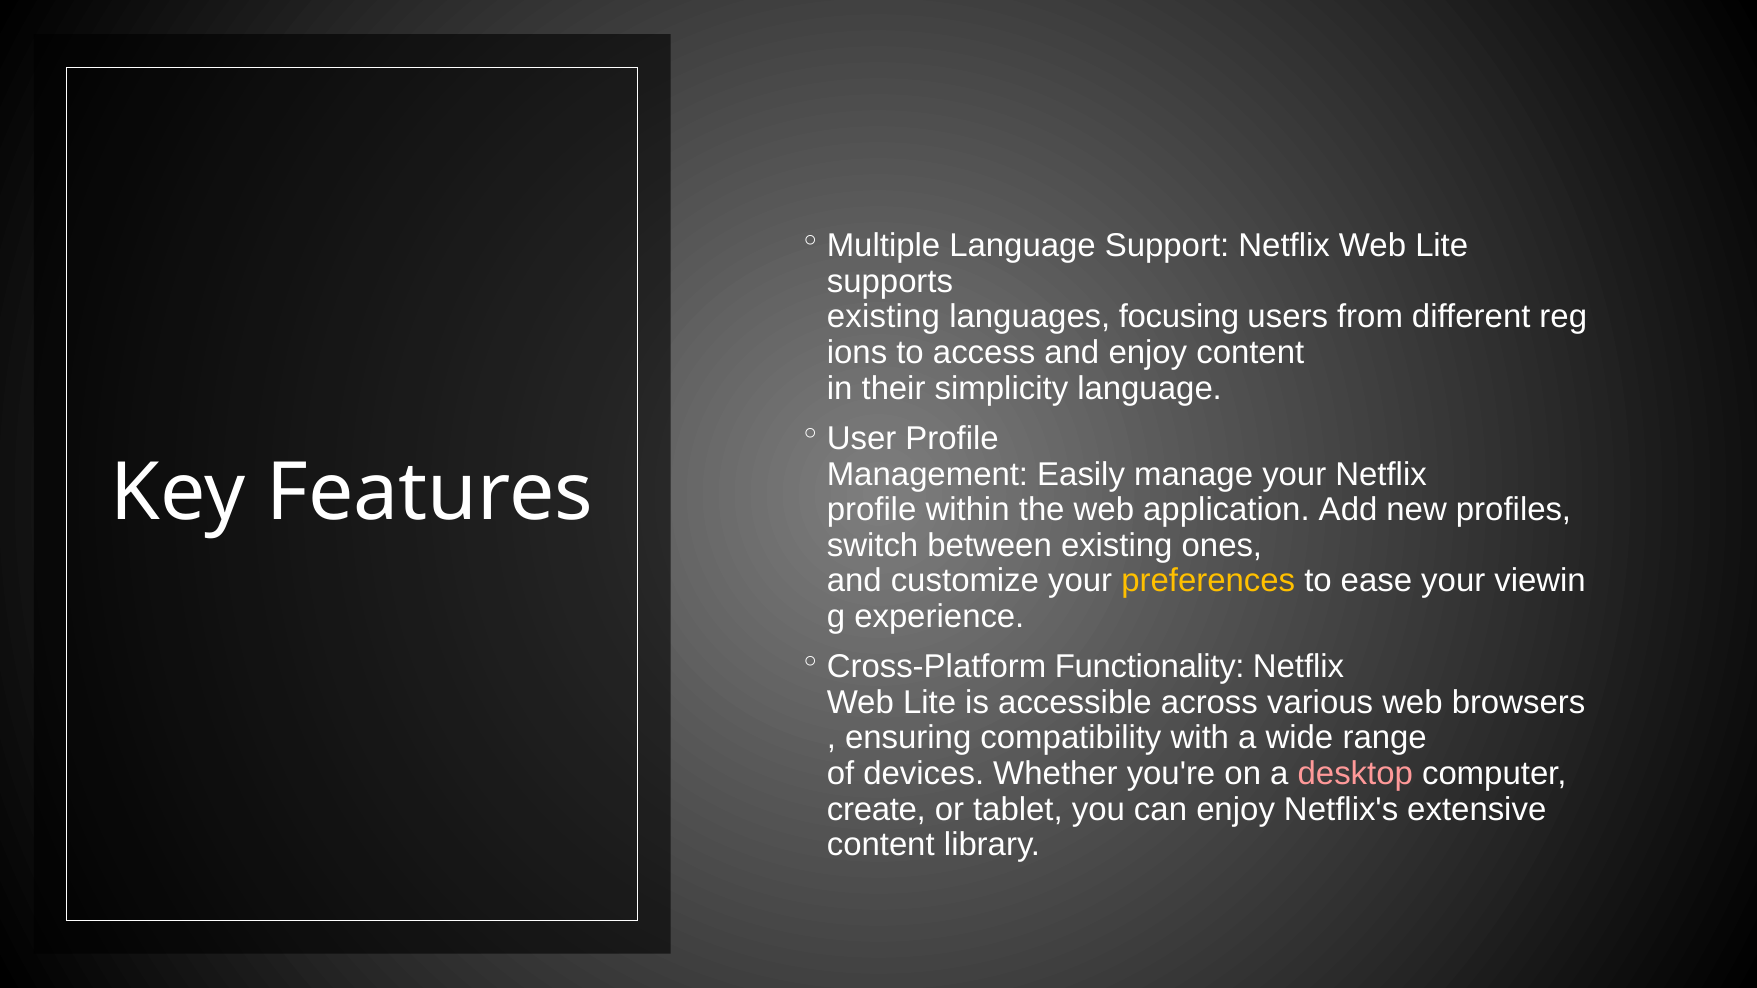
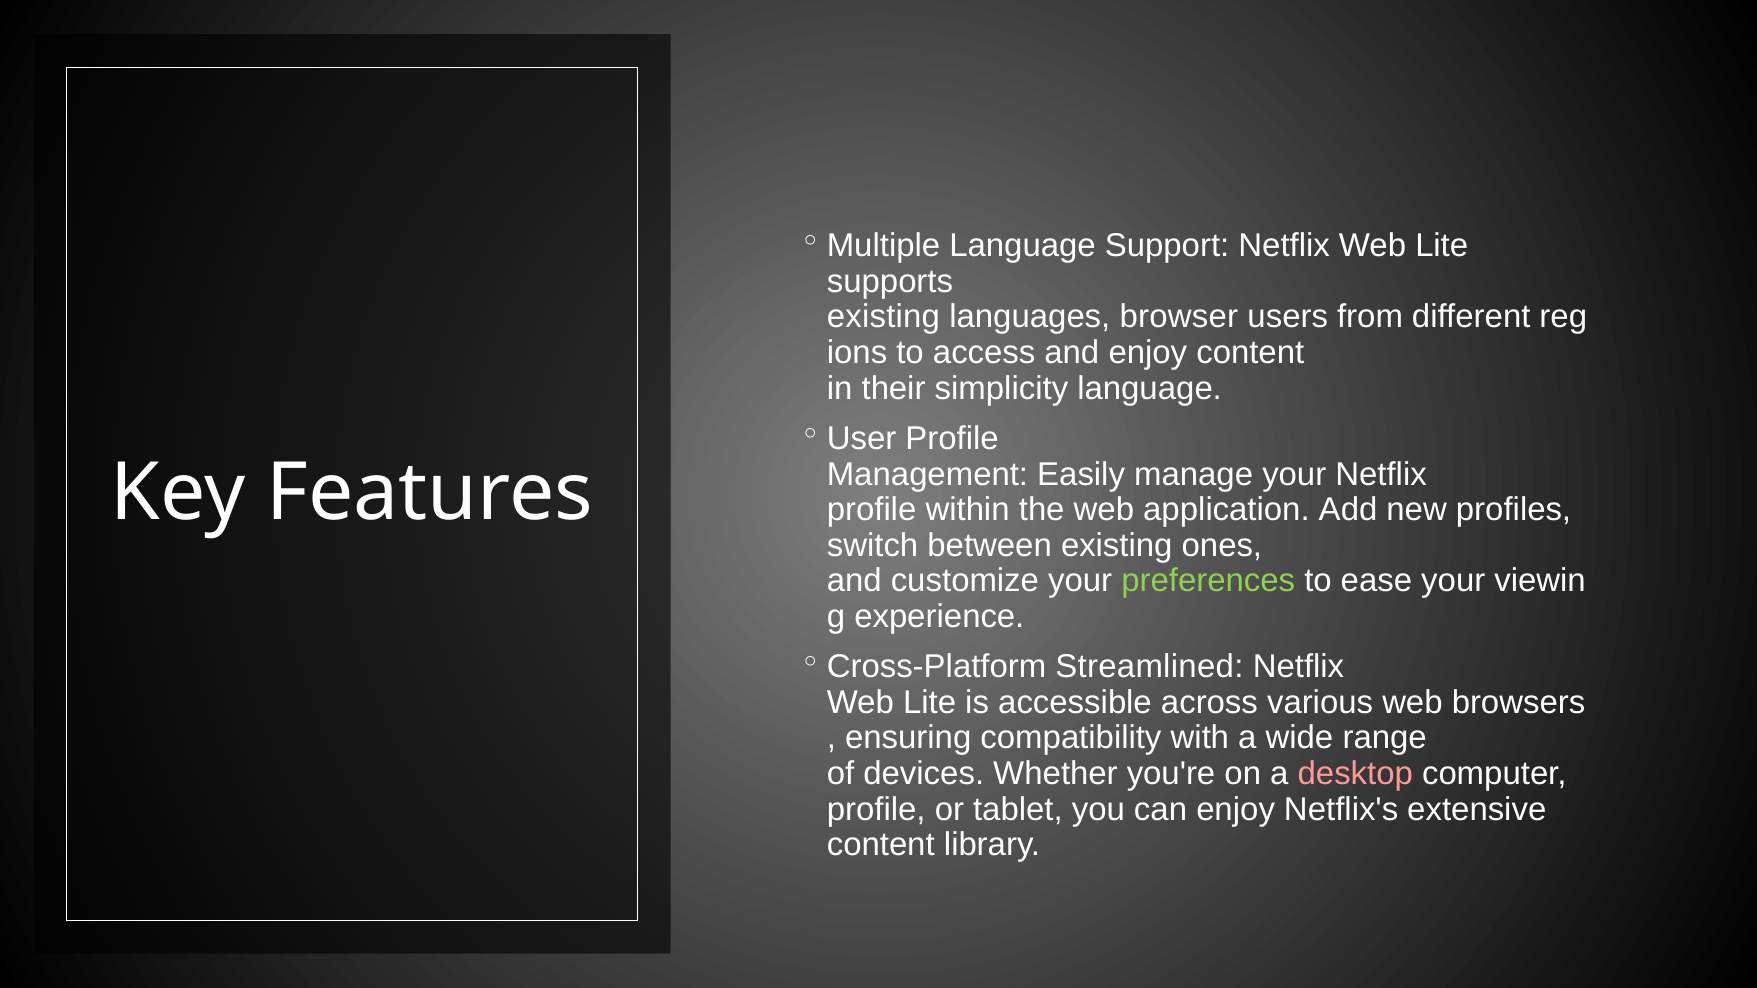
focusing: focusing -> browser (1179, 317)
preferences colour: yellow -> light green (1208, 581)
Functionality: Functionality -> Streamlined (1149, 667)
create: create -> profile (876, 809)
